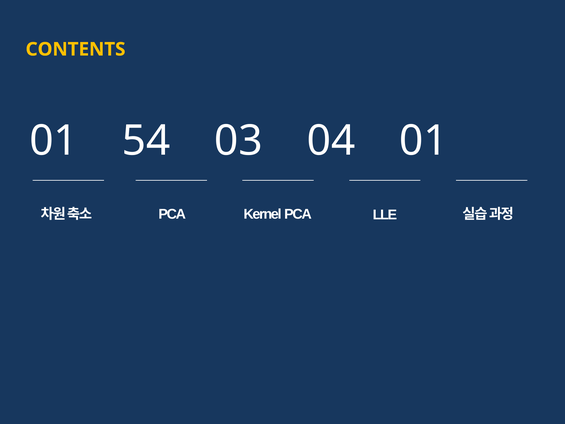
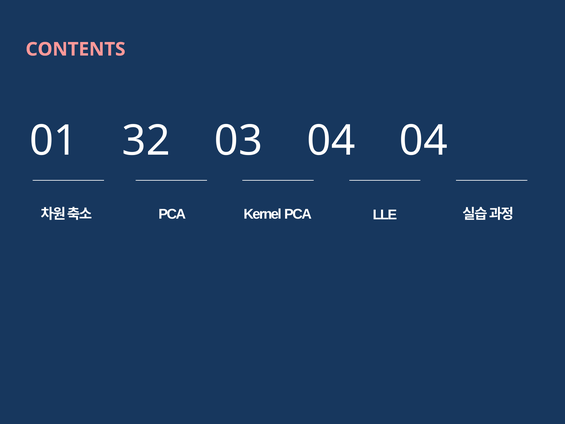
CONTENTS colour: yellow -> pink (76, 49)
54: 54 -> 32 (146, 141)
04 01: 01 -> 04 (424, 141)
